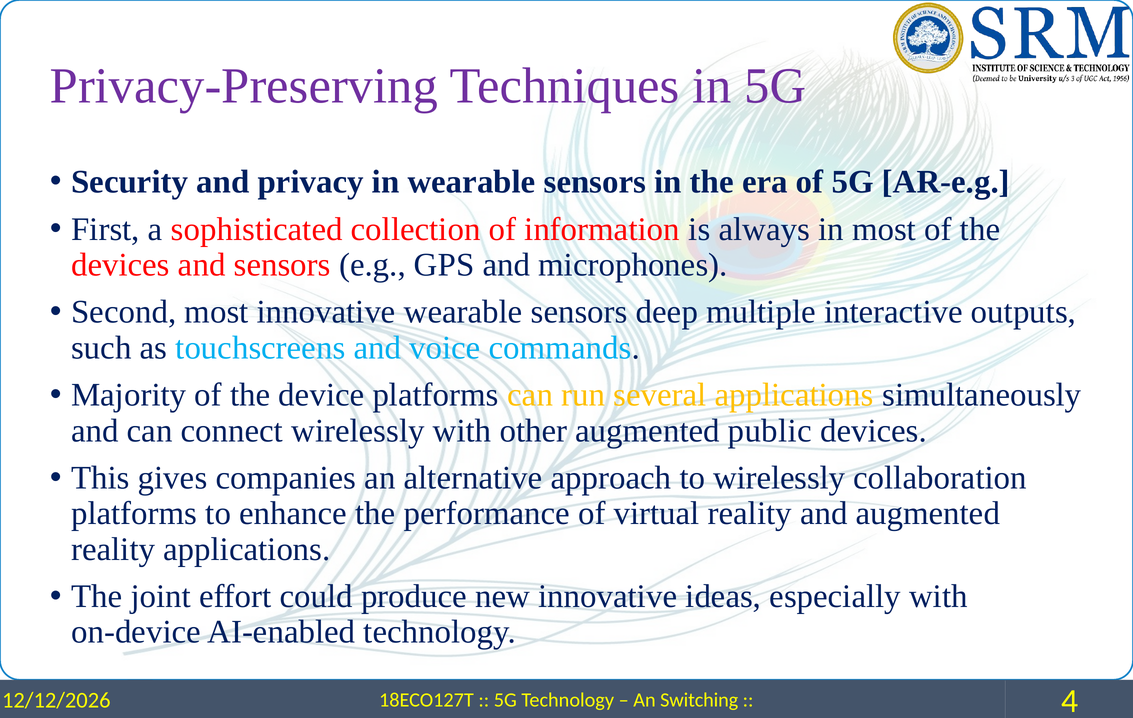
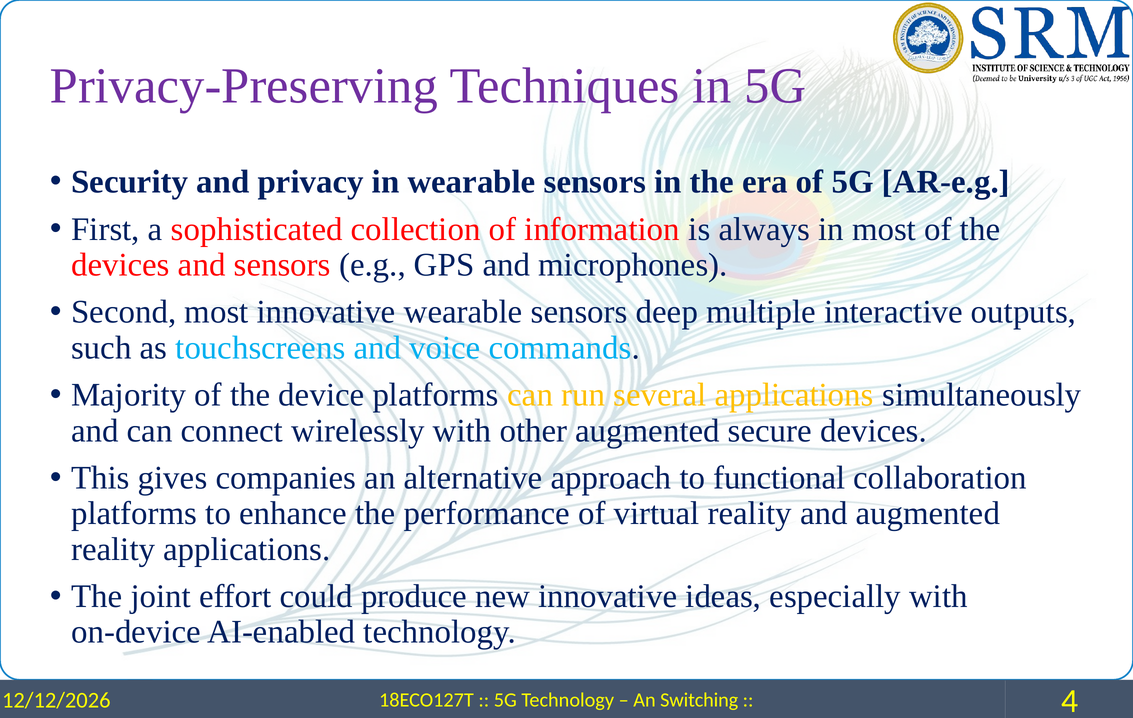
public: public -> secure (770, 431)
to wirelessly: wirelessly -> functional (779, 478)
